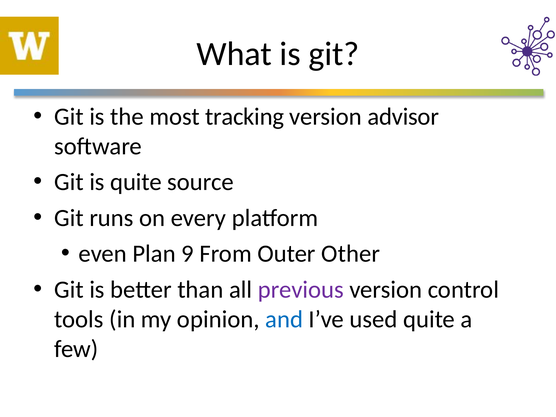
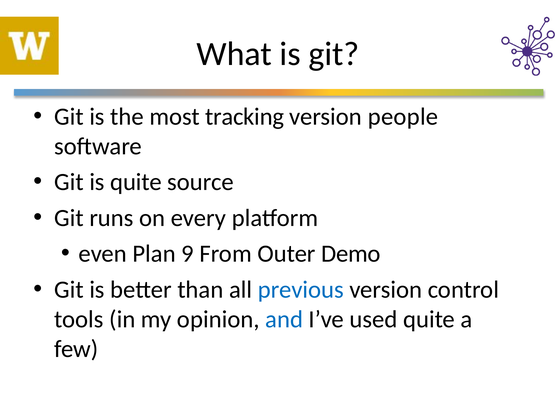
advisor: advisor -> people (403, 117)
Other: Other -> Demo (351, 254)
previous colour: purple -> blue (301, 290)
